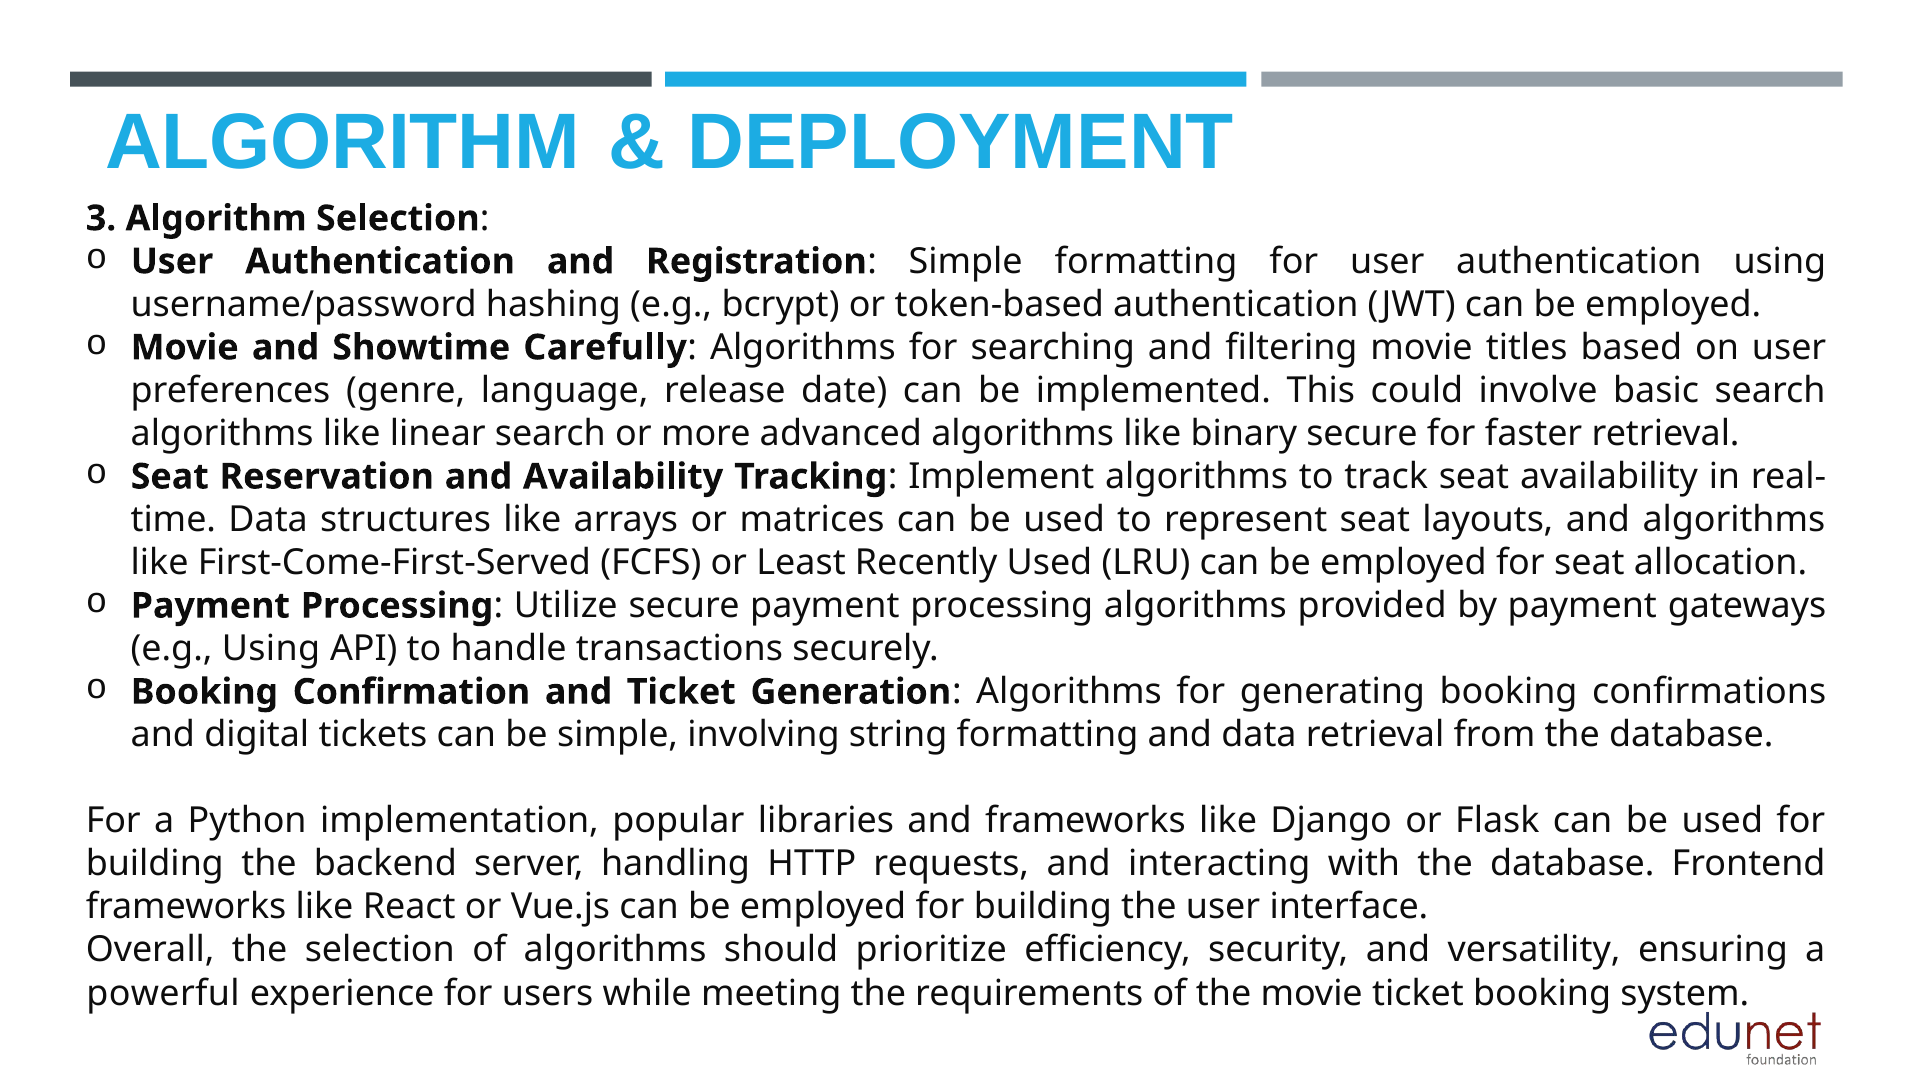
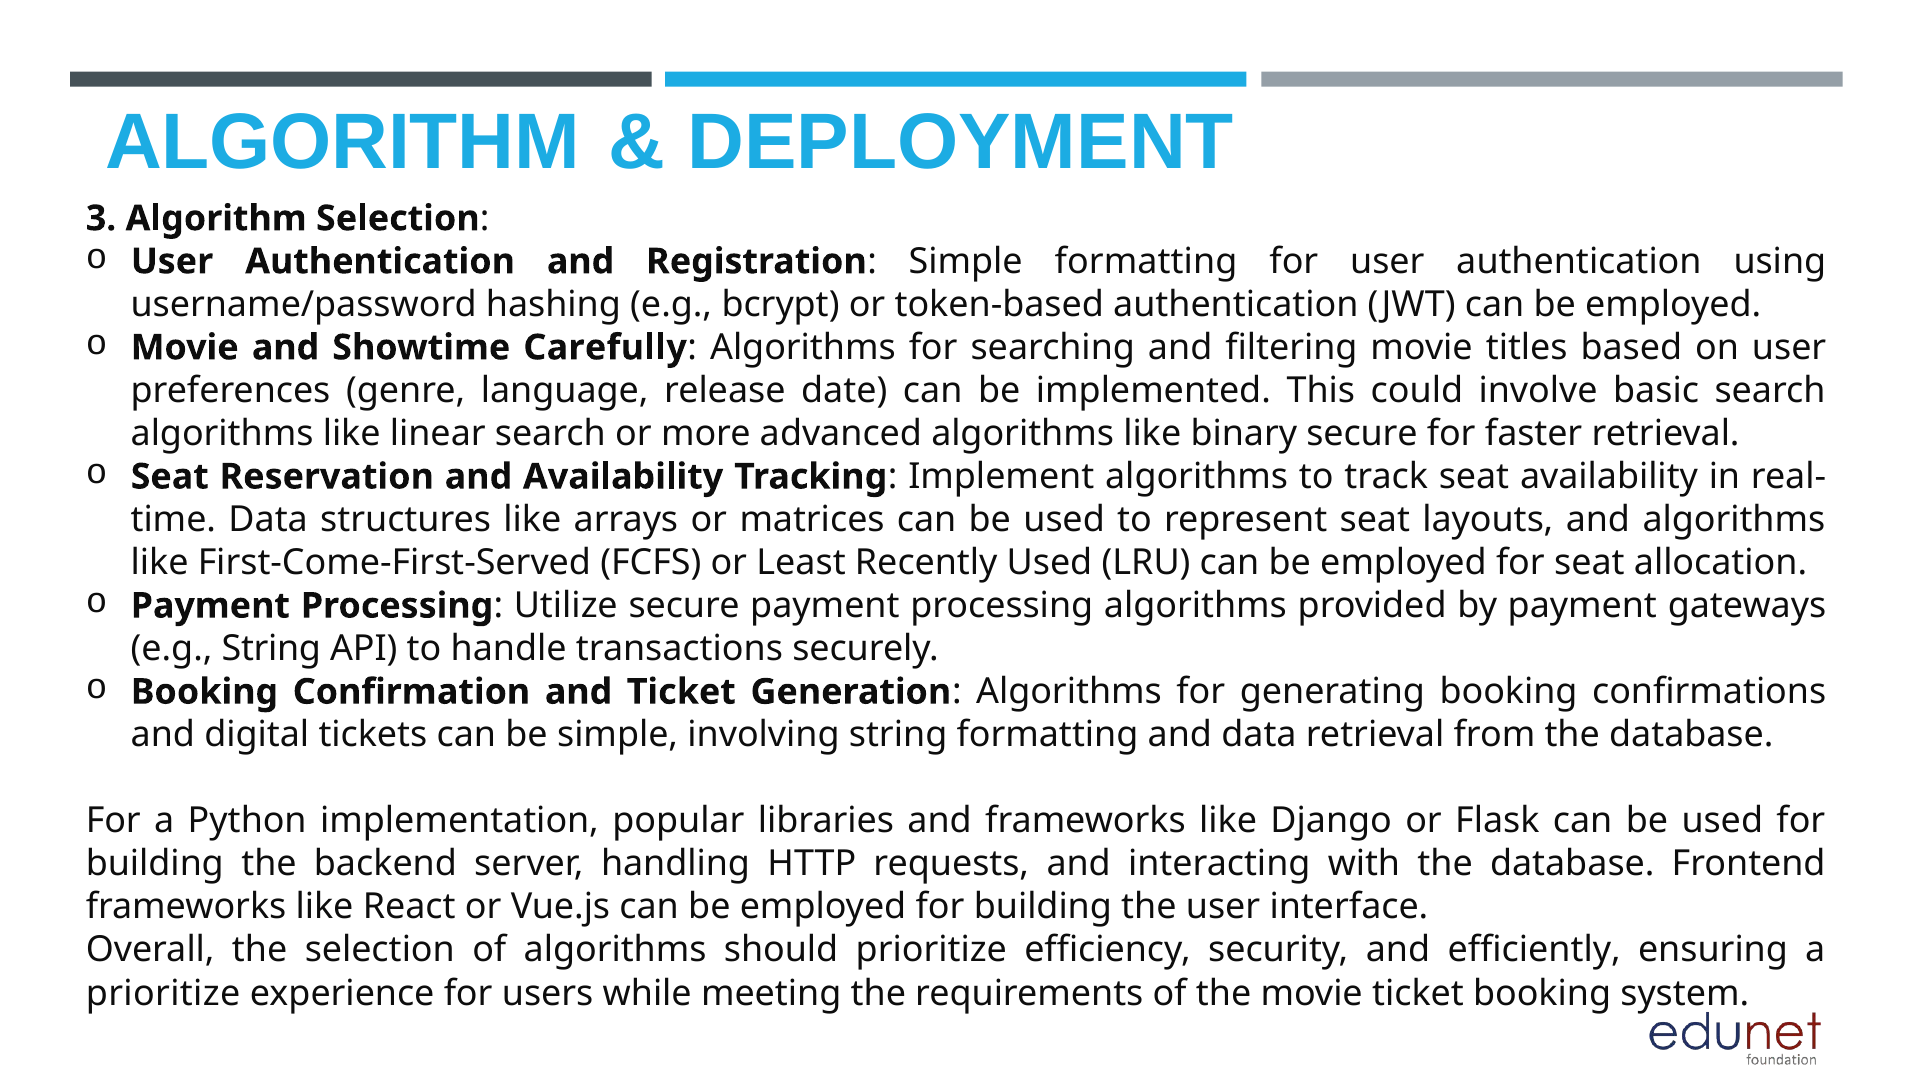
e.g Using: Using -> String (271, 649)
versatility: versatility -> efficiently (1534, 950)
powerful: powerful -> prioritize (163, 993)
